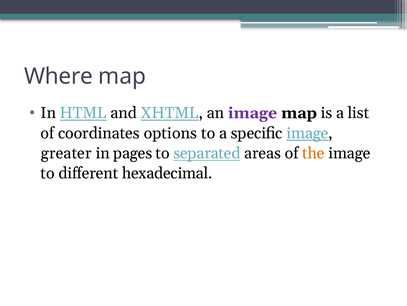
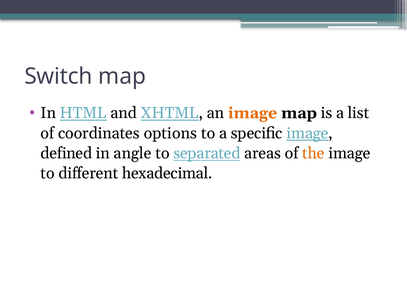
Where: Where -> Switch (58, 76)
image colour: purple -> orange (253, 113)
greater: greater -> defined (66, 153)
pages: pages -> angle (133, 153)
